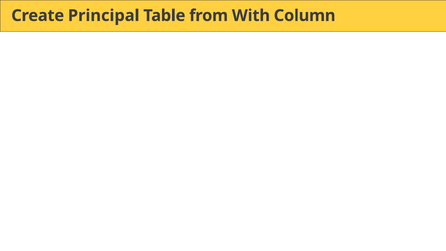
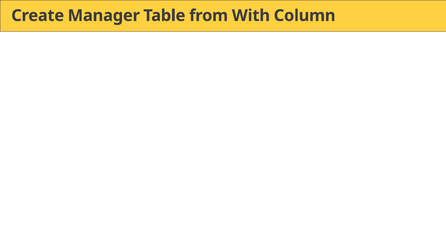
Principal: Principal -> Manager (104, 16)
